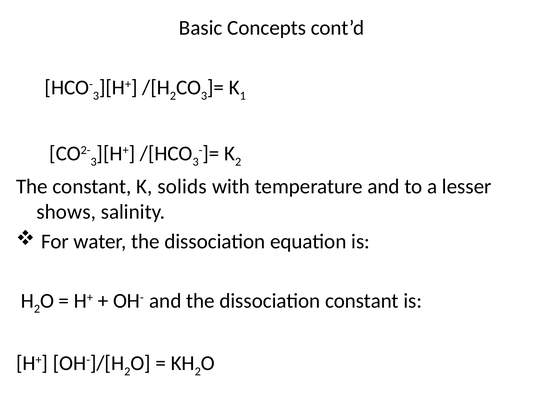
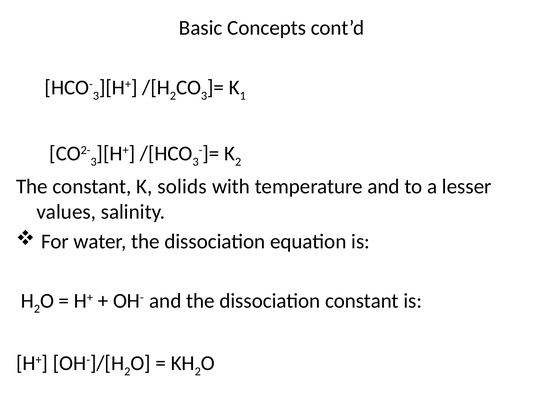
shows: shows -> values (66, 212)
